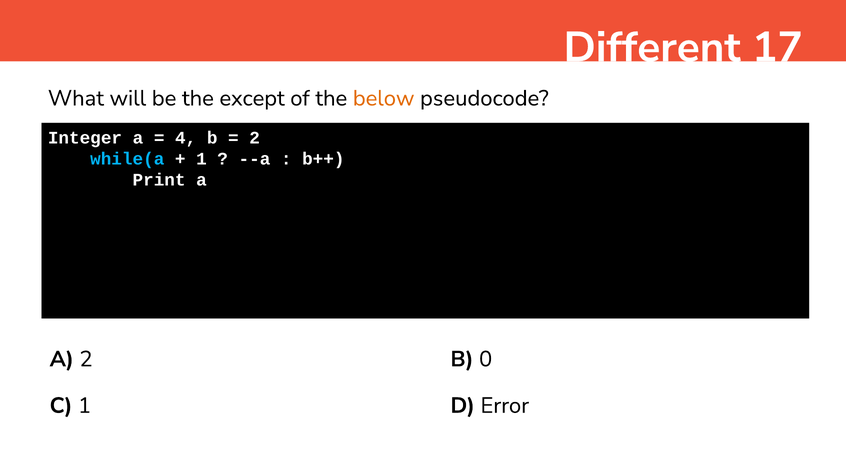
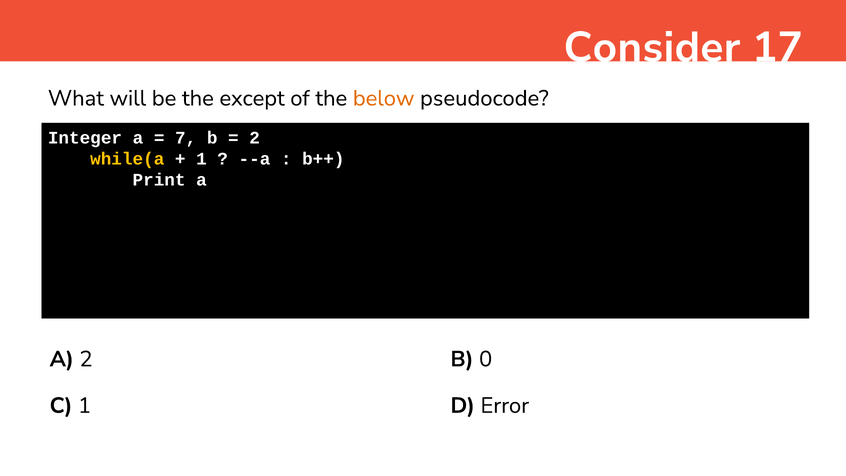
Different: Different -> Consider (652, 47)
4: 4 -> 7 (186, 138)
while(a colour: light blue -> yellow (127, 159)
